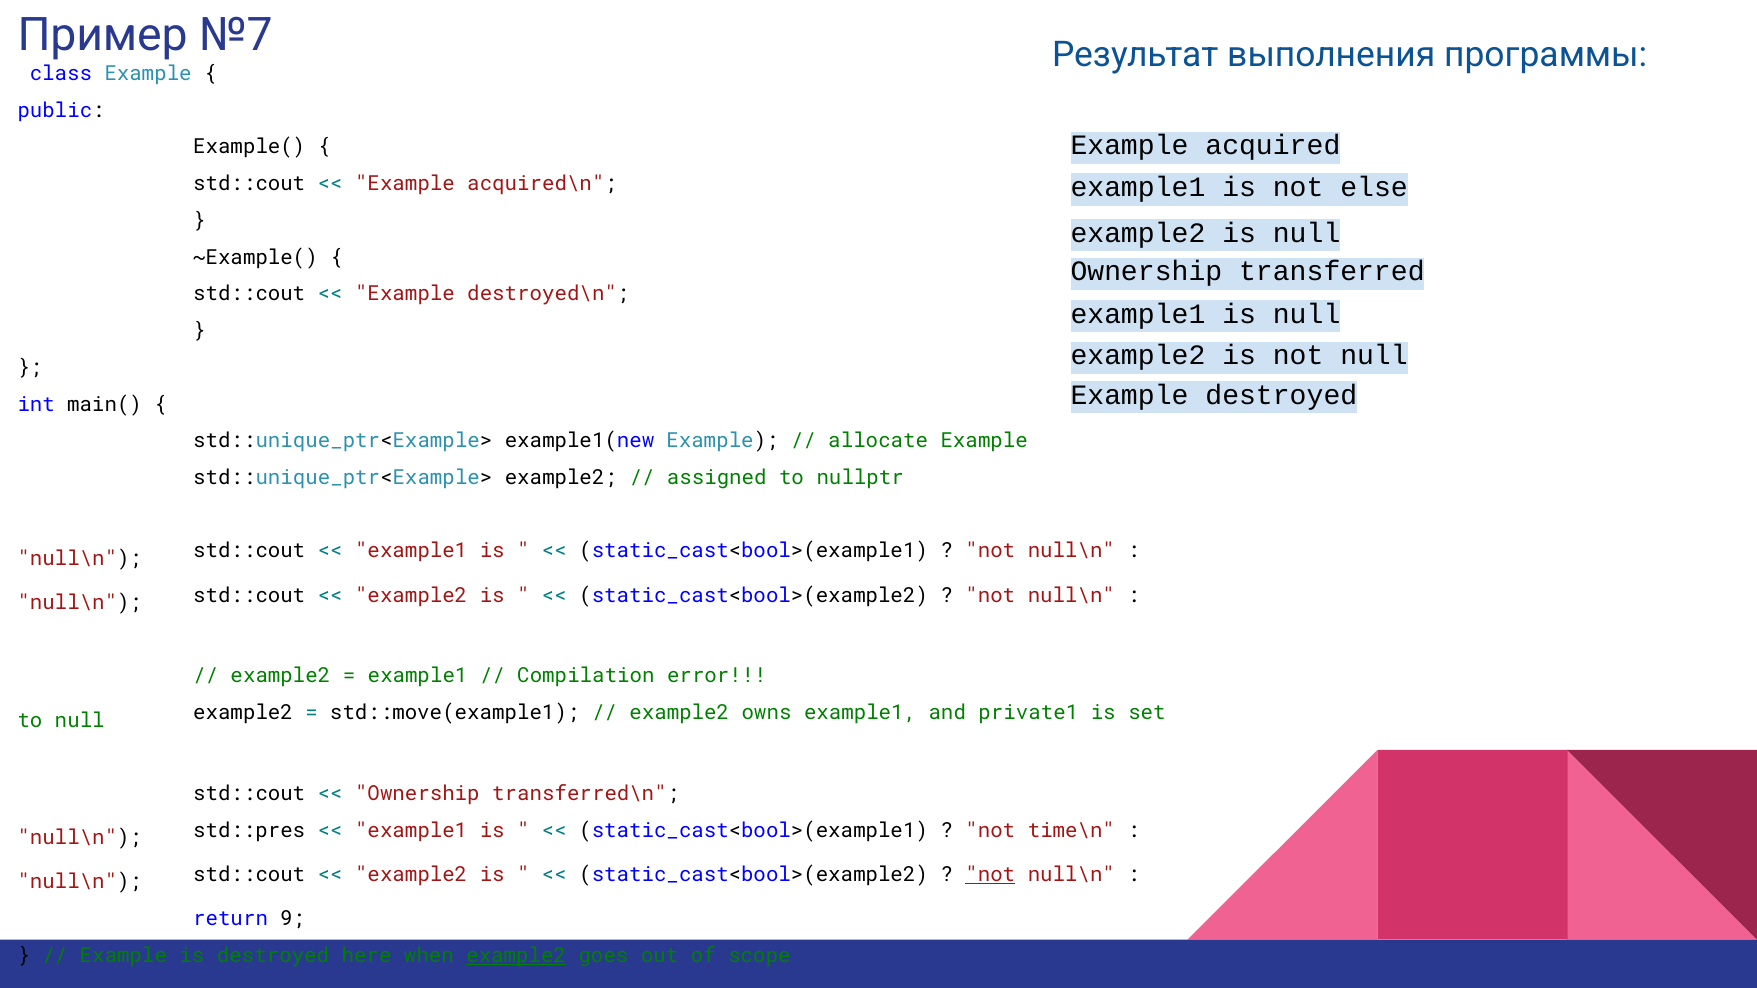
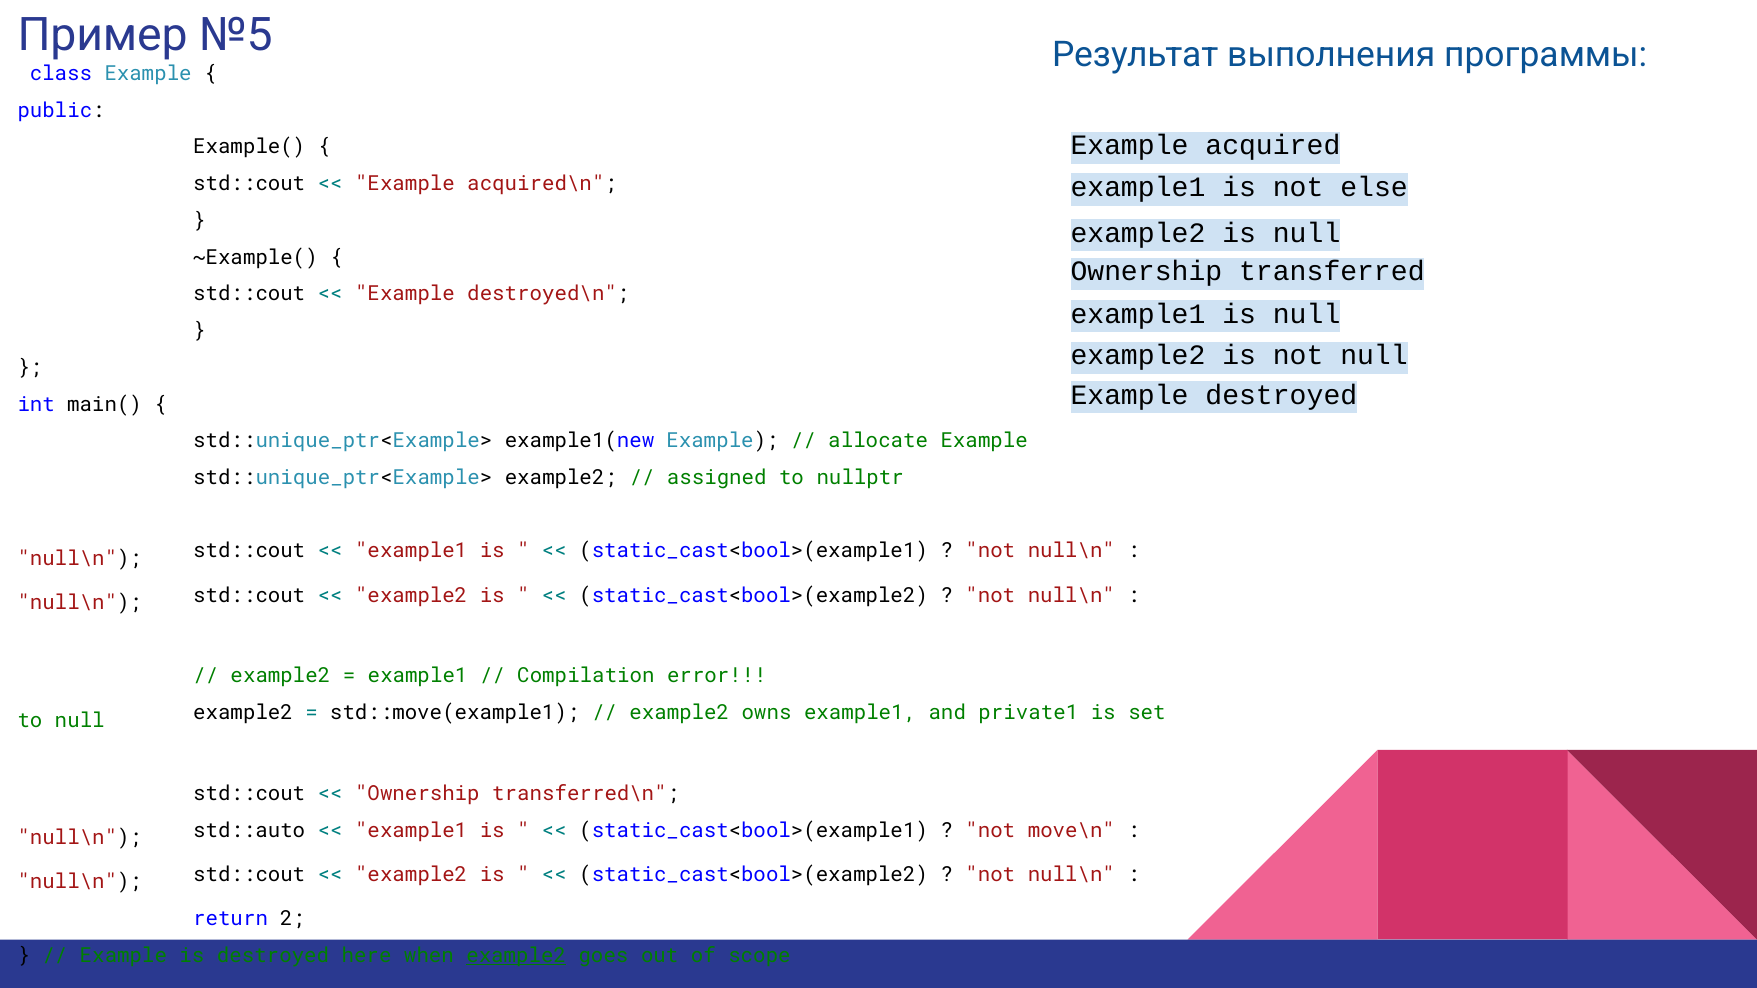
№7: №7 -> №5 (236, 36)
std::pres: std::pres -> std::auto (249, 831)
time\n: time\n -> move\n (1071, 831)
not underline: present -> none (990, 875)
9: 9 -> 2 (293, 919)
